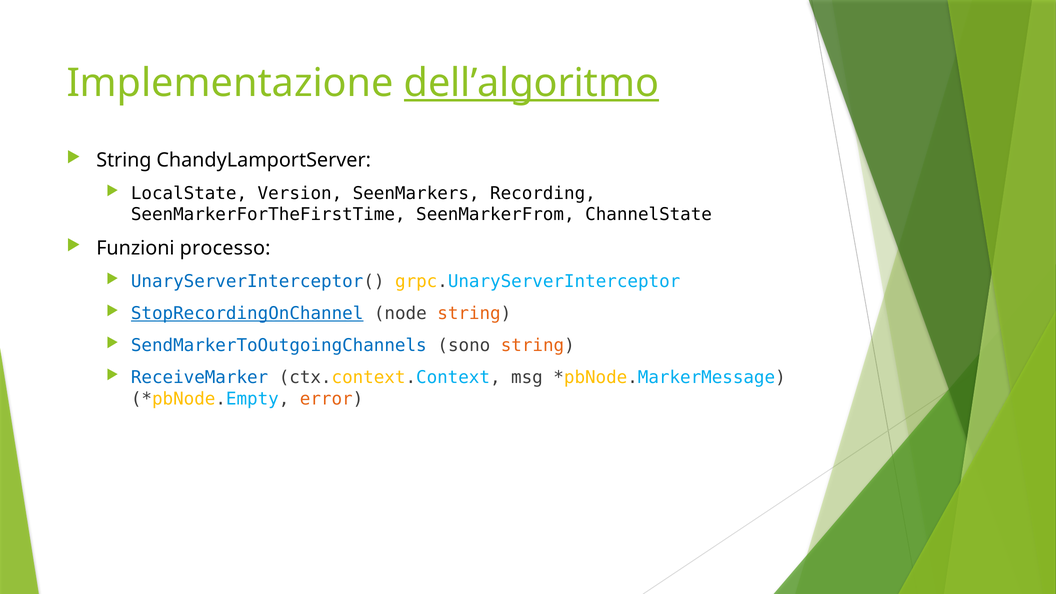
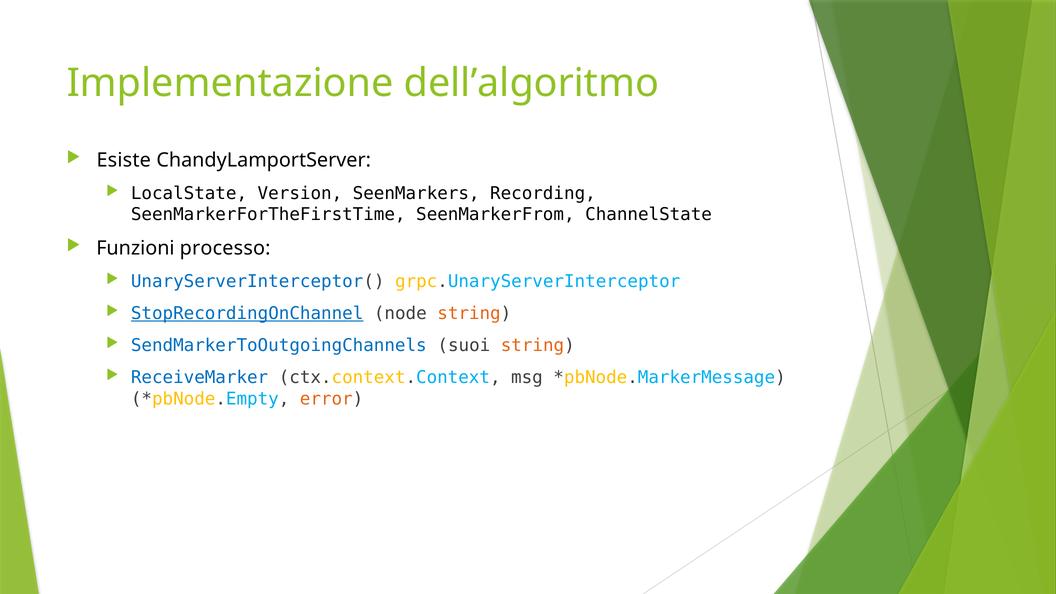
dell’algoritmo underline: present -> none (531, 83)
String: String -> Esiste (124, 160)
sono: sono -> suoi (464, 346)
